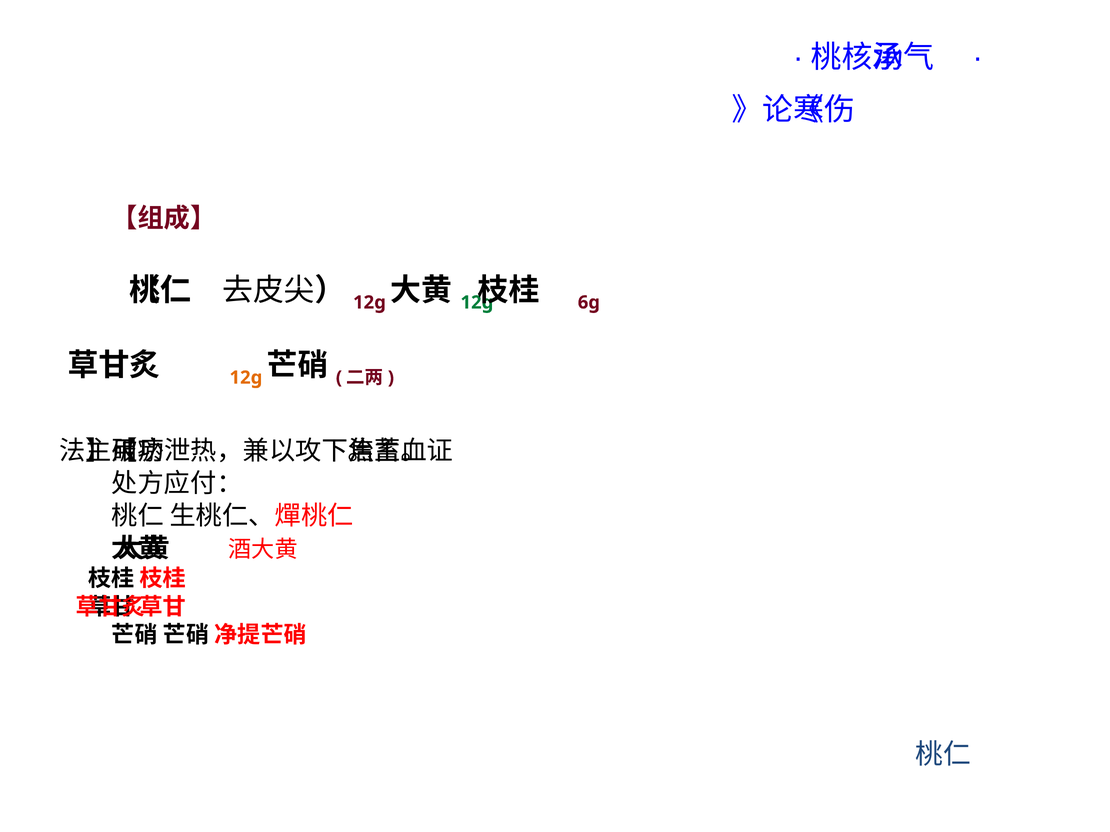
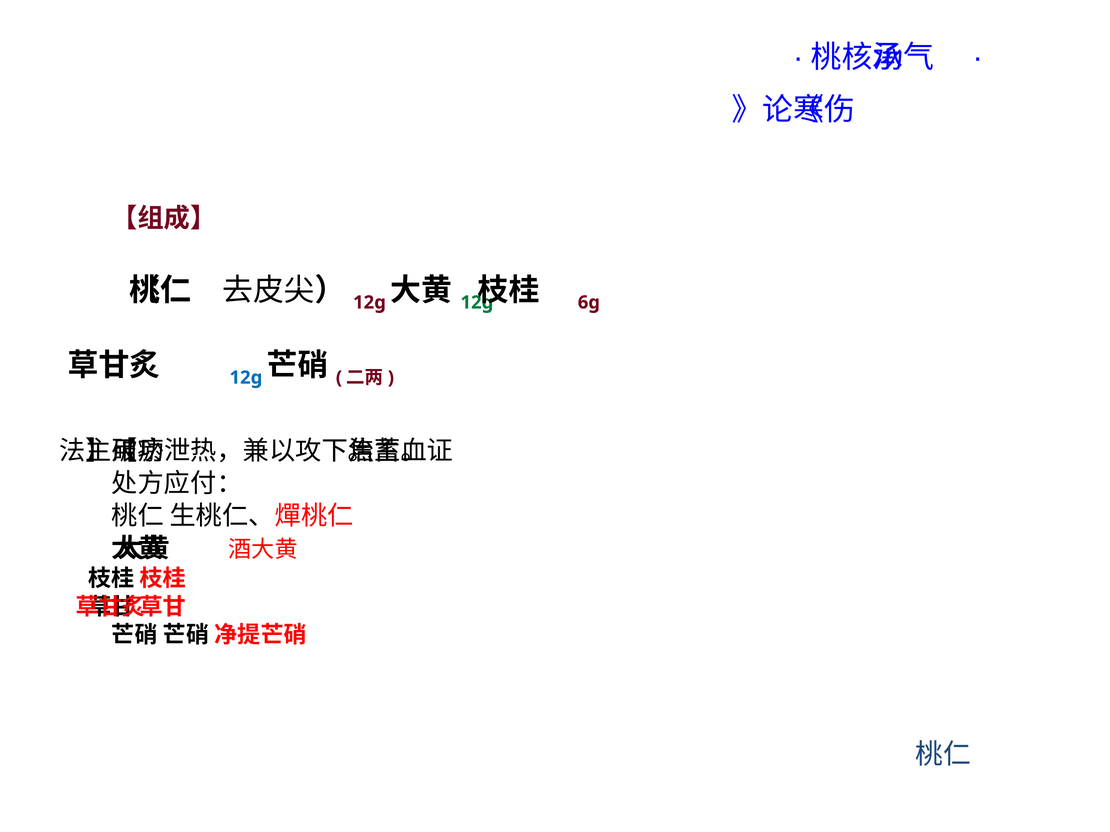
12g colour: orange -> blue (246, 378)
